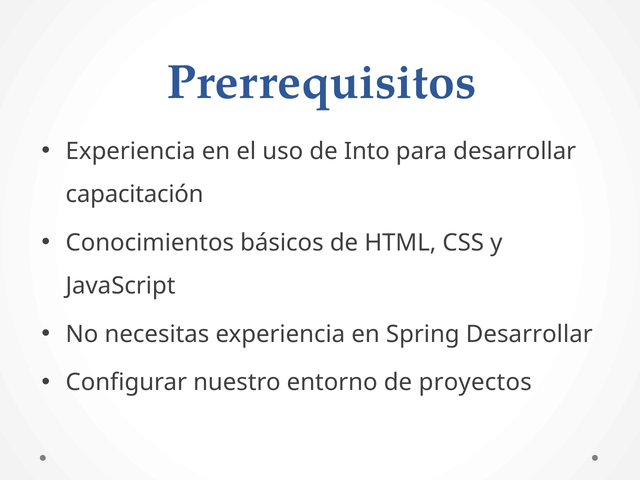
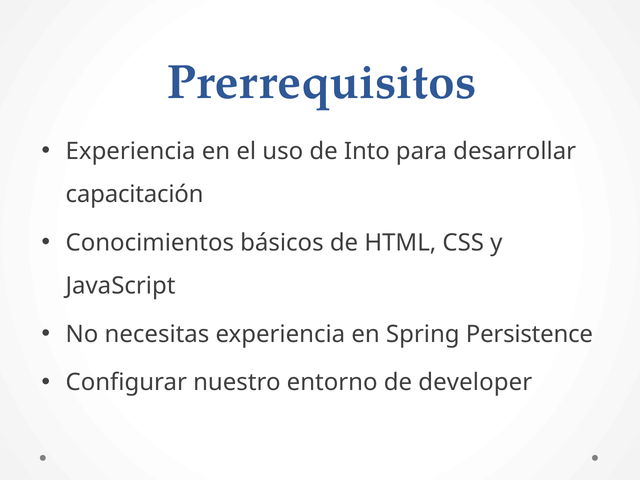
Spring Desarrollar: Desarrollar -> Persistence (529, 334)
proyectos: proyectos -> developer (475, 382)
